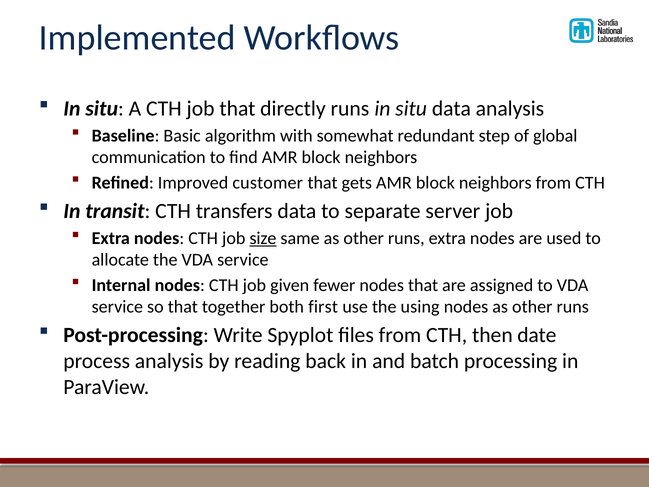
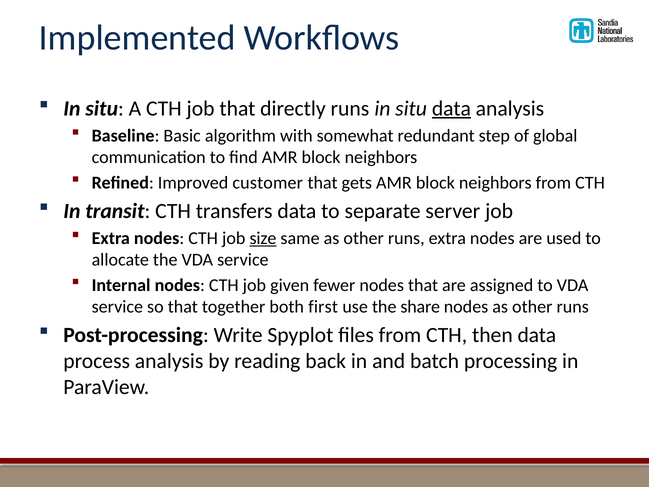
data underline: none -> present (451, 109)
using: using -> share (420, 307)
then date: date -> data (537, 335)
